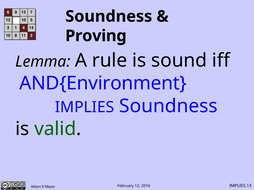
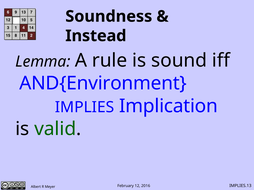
Proving: Proving -> Instead (96, 36)
IMPLIES Soundness: Soundness -> Implication (168, 106)
